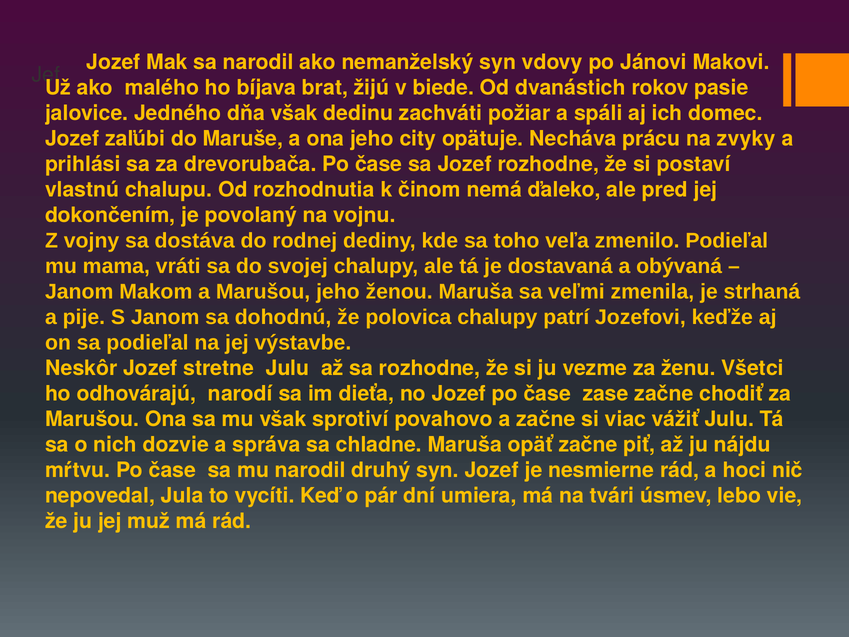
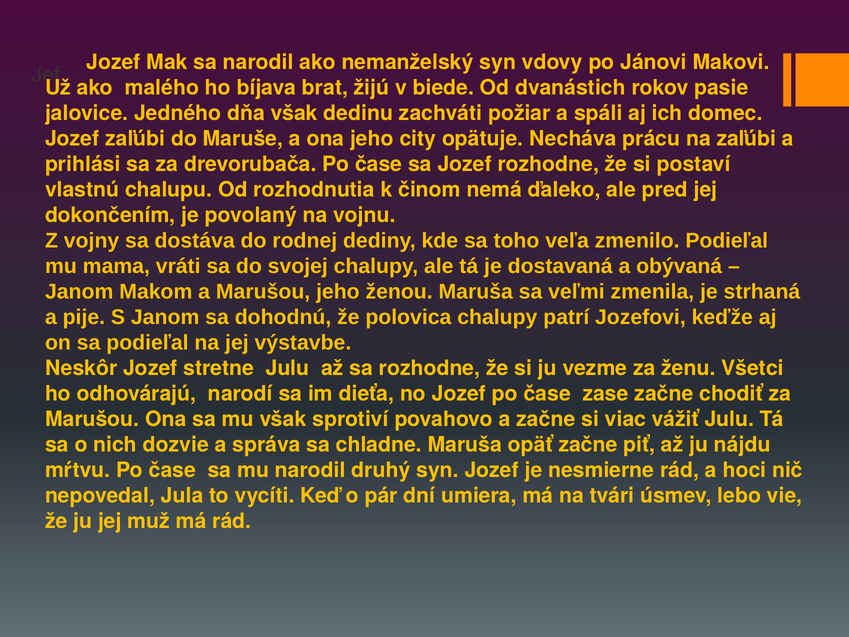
na zvyky: zvyky -> zaľúbi (746, 139)
